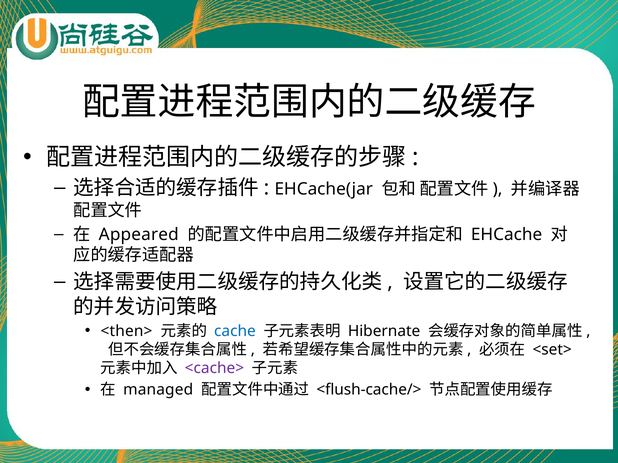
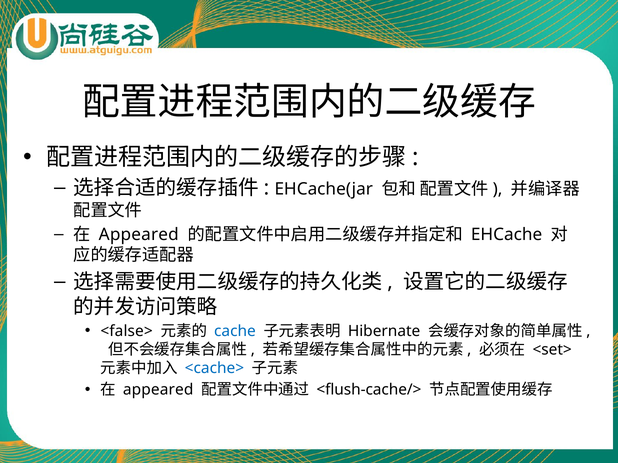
<then>: <then> -> <false> (127, 332)
<cache> colour: purple -> blue (214, 369)
managed: managed -> appeared (158, 390)
